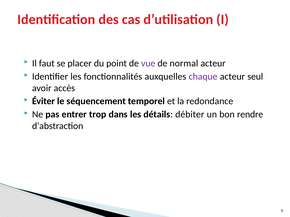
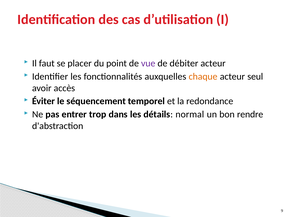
normal: normal -> débiter (184, 63)
chaque colour: purple -> orange (203, 77)
débiter: débiter -> normal (190, 115)
